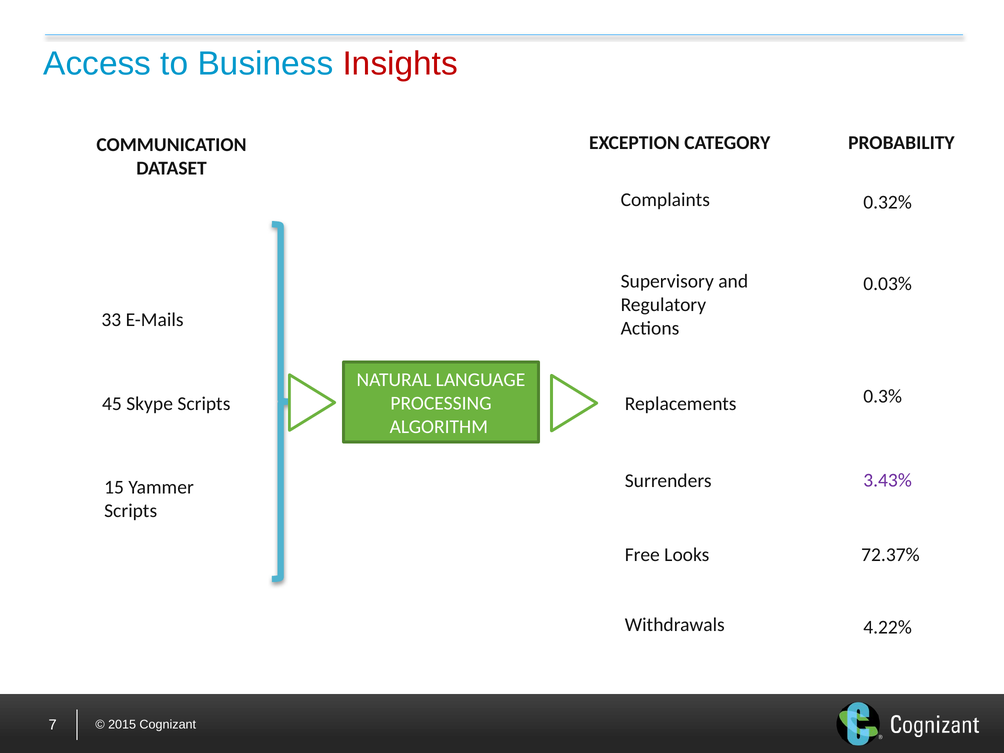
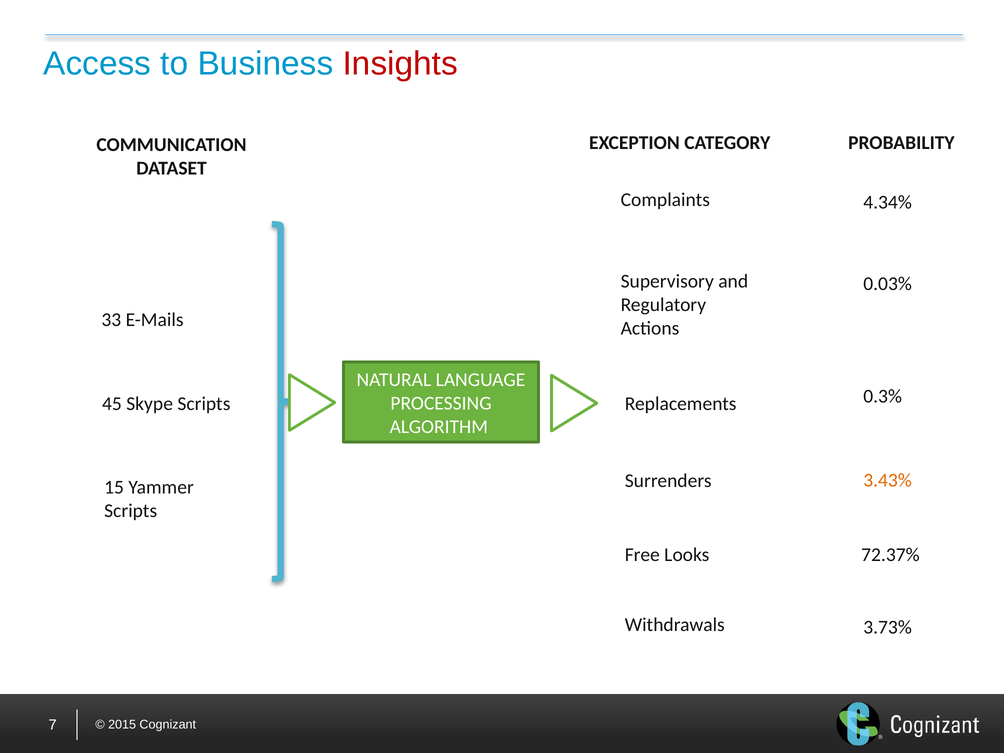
0.32%: 0.32% -> 4.34% (888, 202)
3.43% colour: purple -> orange (888, 480)
4.22%: 4.22% -> 3.73% (888, 627)
